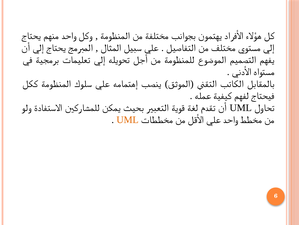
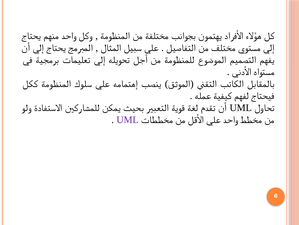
UML colour: orange -> purple (128, 119)
